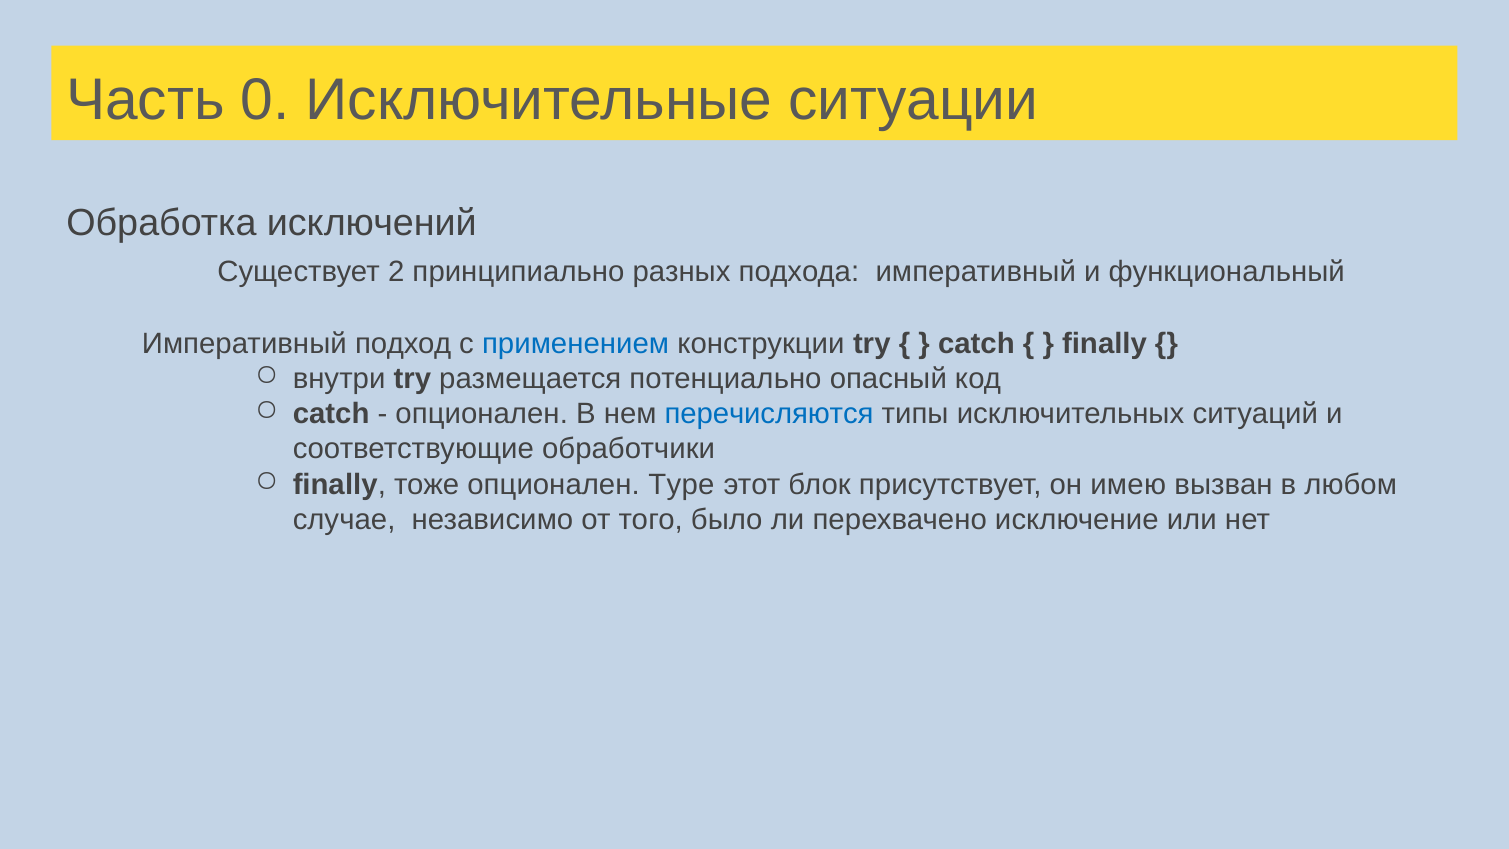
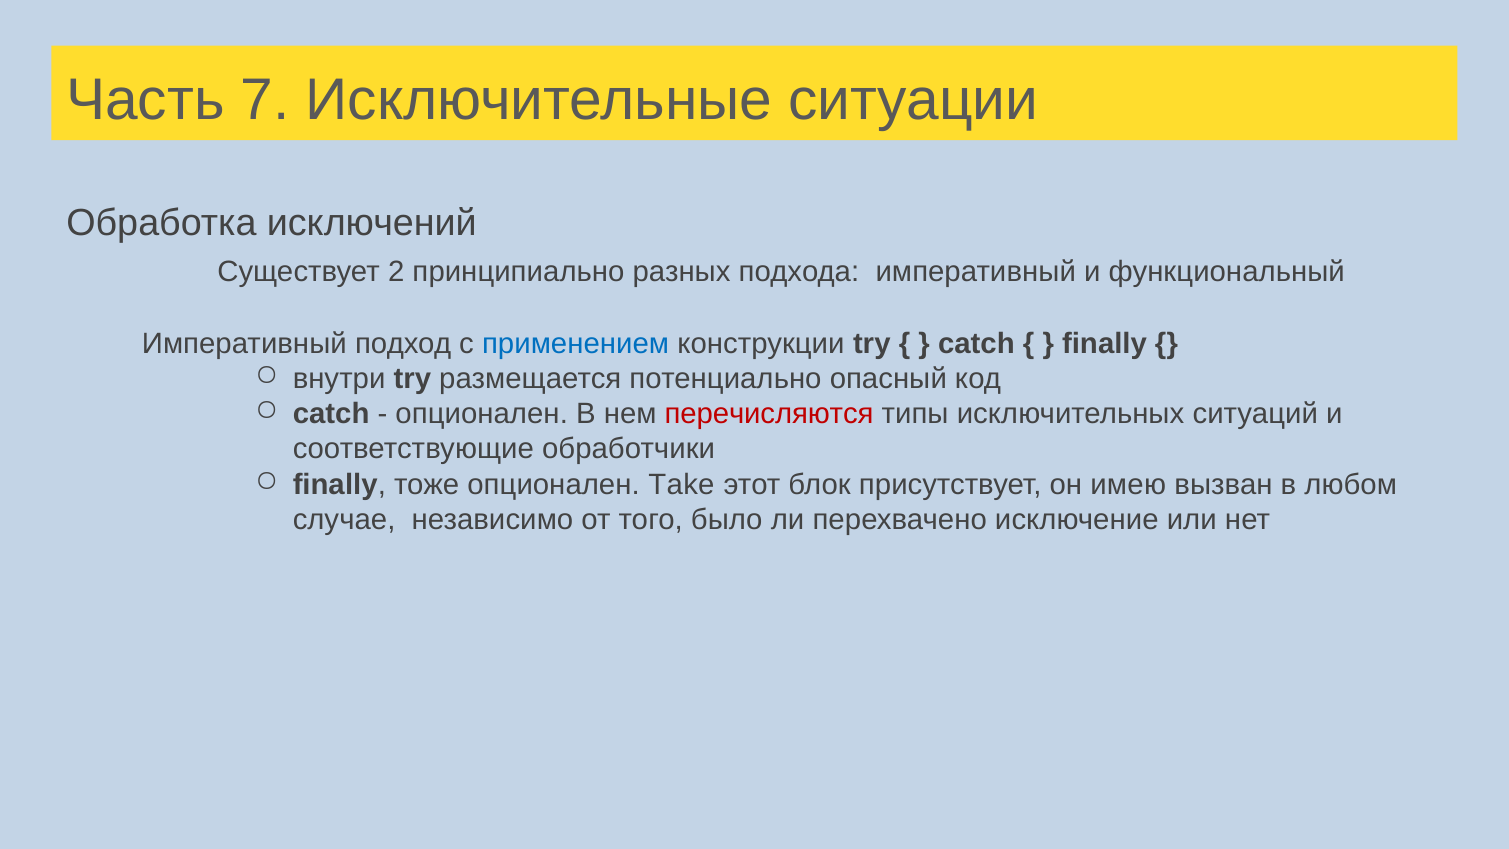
0: 0 -> 7 (265, 100)
перечисляются colour: blue -> red (769, 414)
Type: Type -> Take (681, 484)
